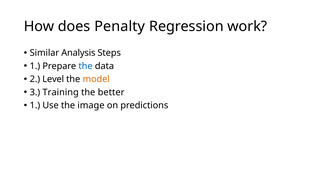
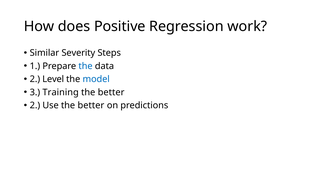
Penalty: Penalty -> Positive (120, 26)
Analysis: Analysis -> Severity (78, 53)
model colour: orange -> blue (96, 79)
1: 1 -> 2 (35, 105)
Use the image: image -> better (91, 105)
